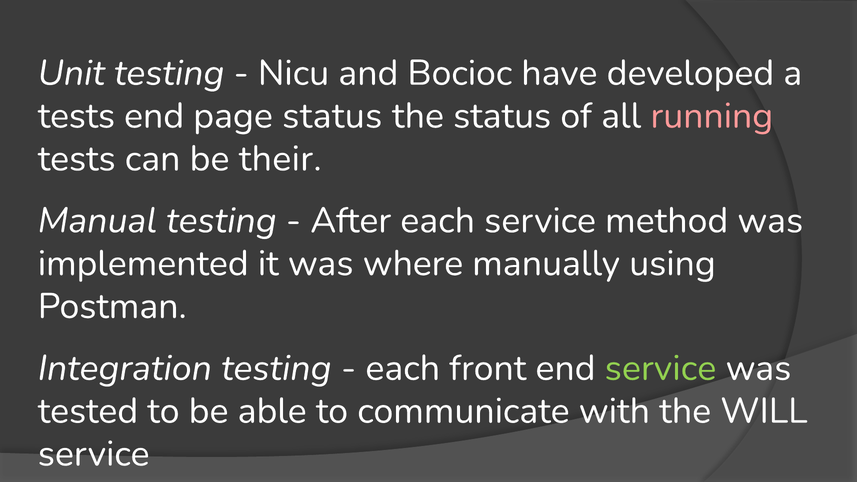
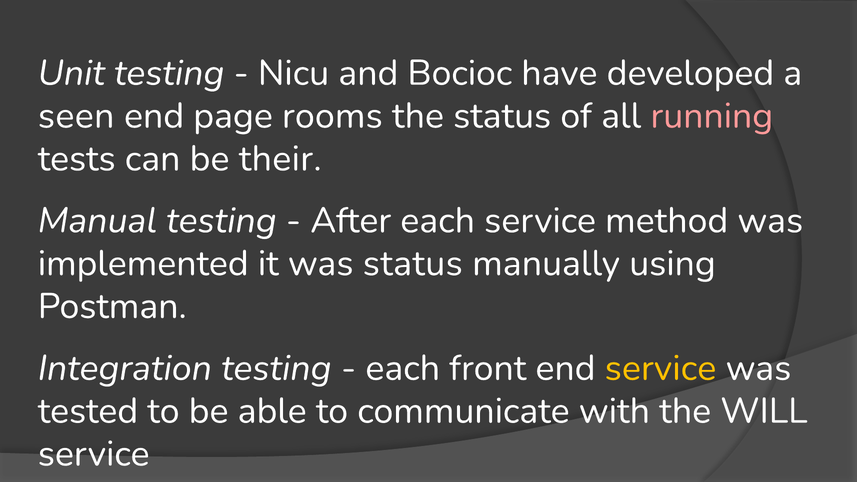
tests: tests -> seen (76, 116)
page status: status -> rooms (332, 116)
was where: where -> status (413, 263)
service colour: light green -> yellow (660, 368)
